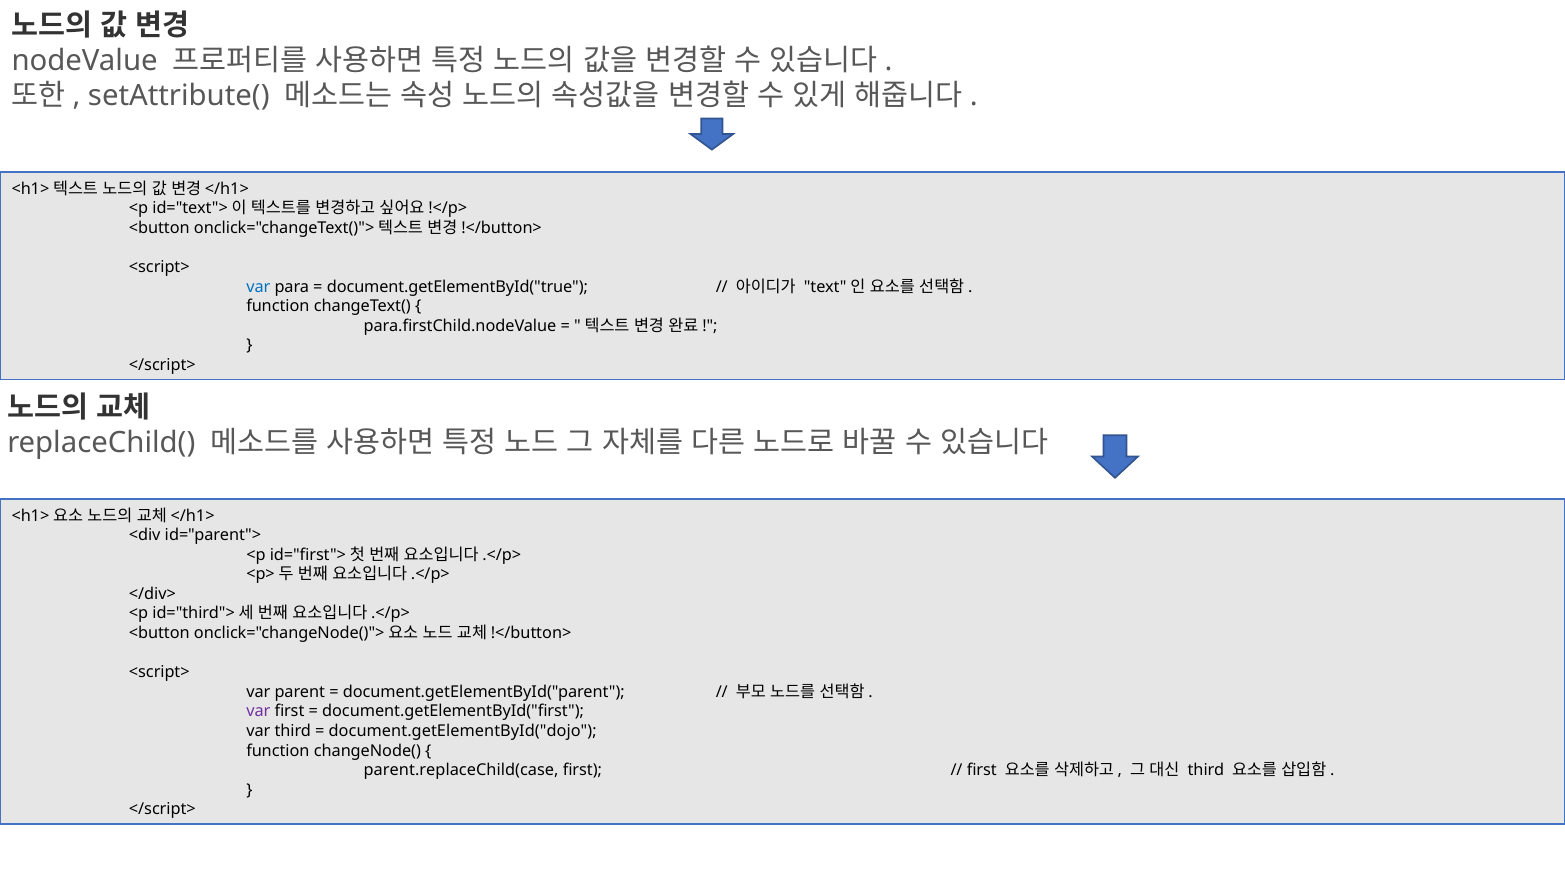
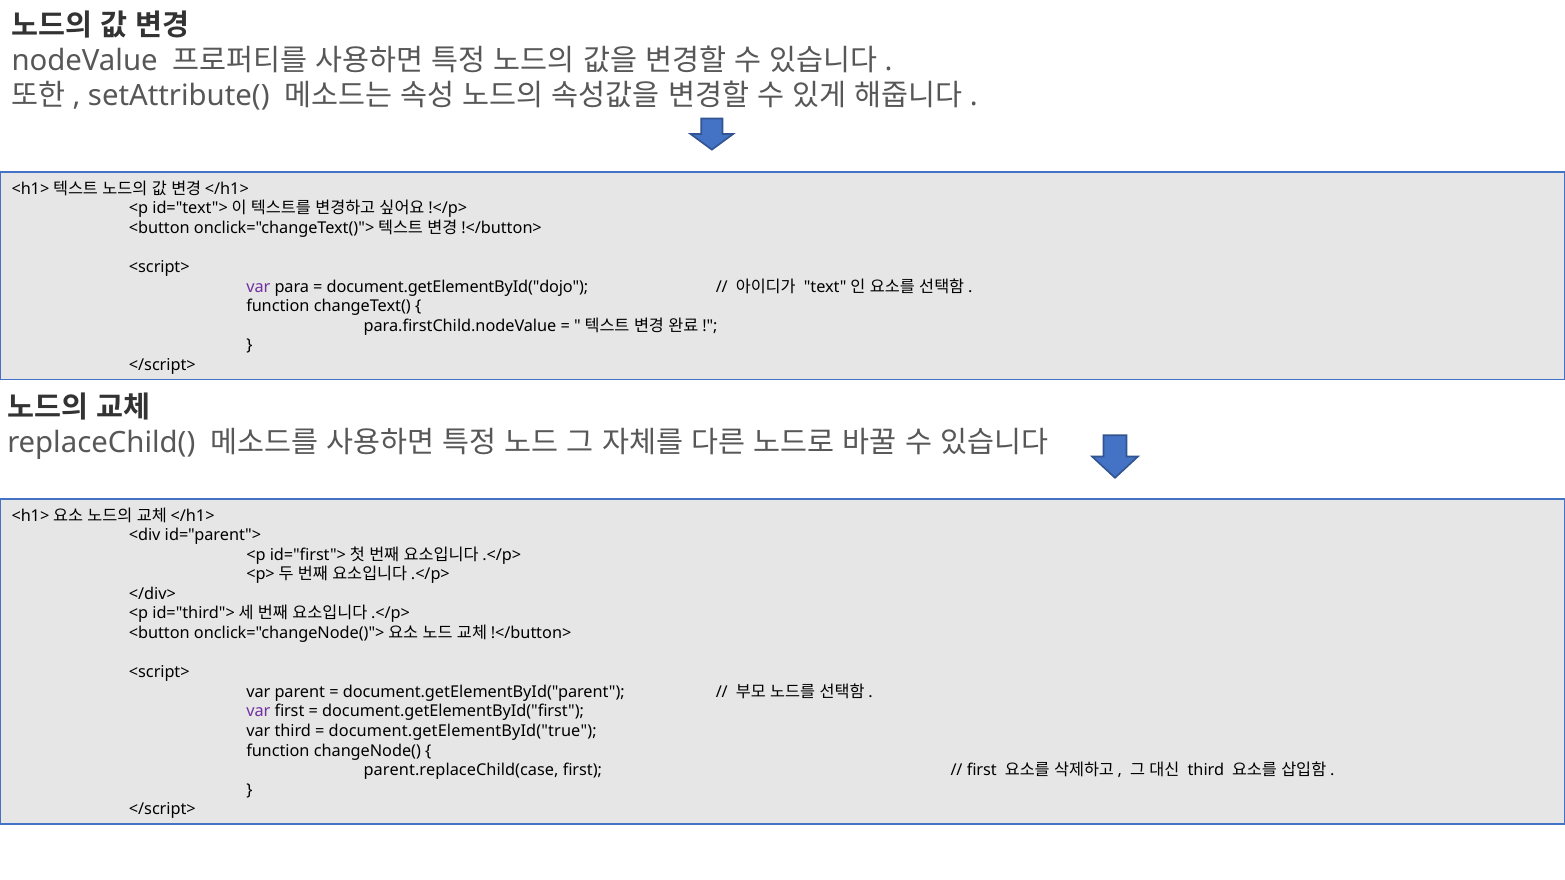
var colour: blue -> purple (258, 287)
document.getElementById("true: document.getElementById("true -> document.getElementById("dojo (457, 287)
document.getElementById("dojo: document.getElementById("dojo -> document.getElementById("true (463, 731)
